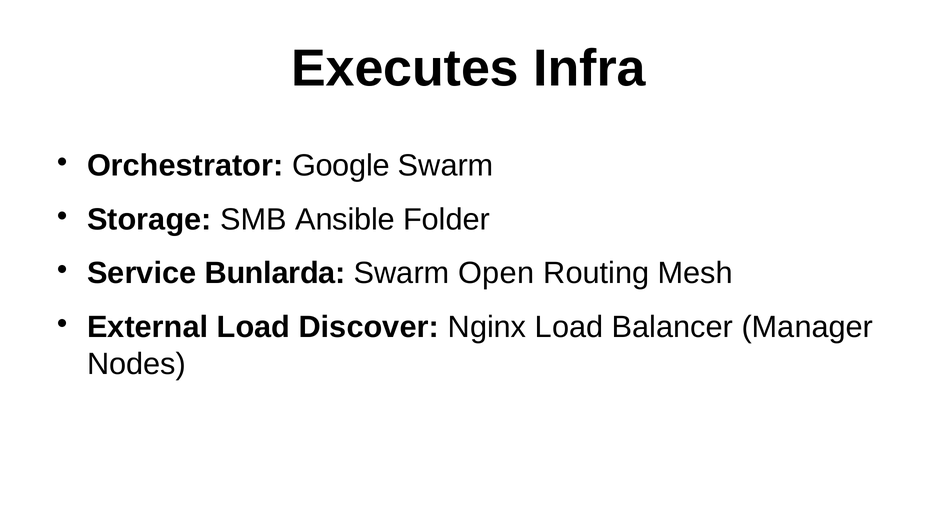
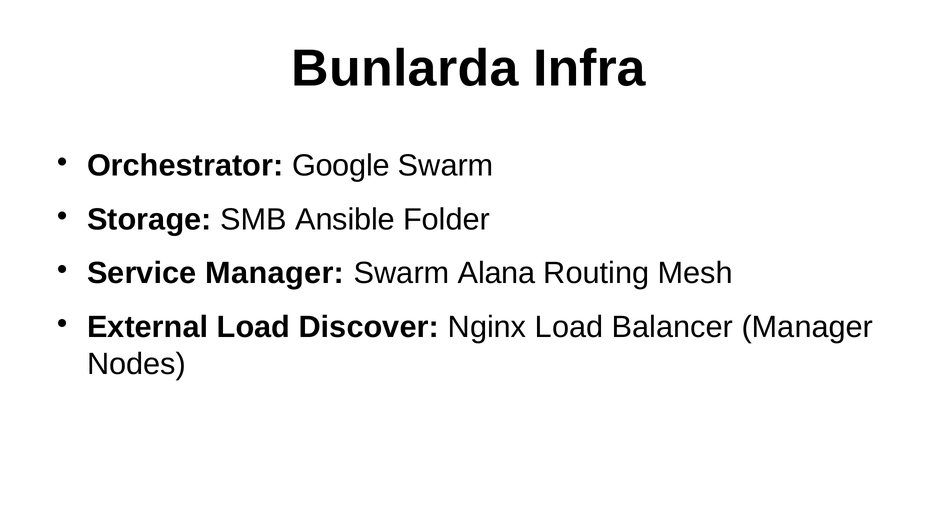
Executes: Executes -> Bunlarda (405, 69)
Service Bunlarda: Bunlarda -> Manager (275, 273)
Open: Open -> Alana (497, 273)
